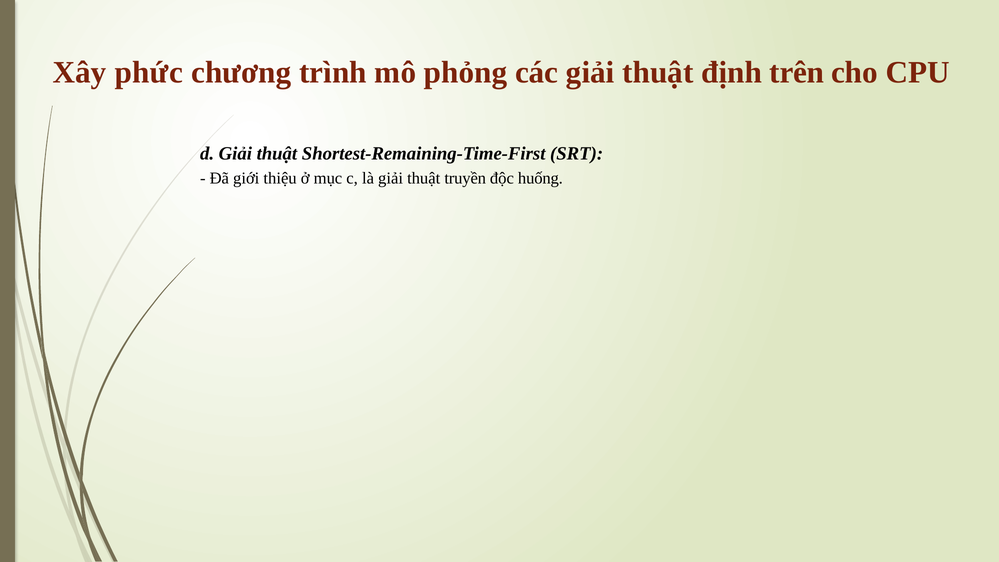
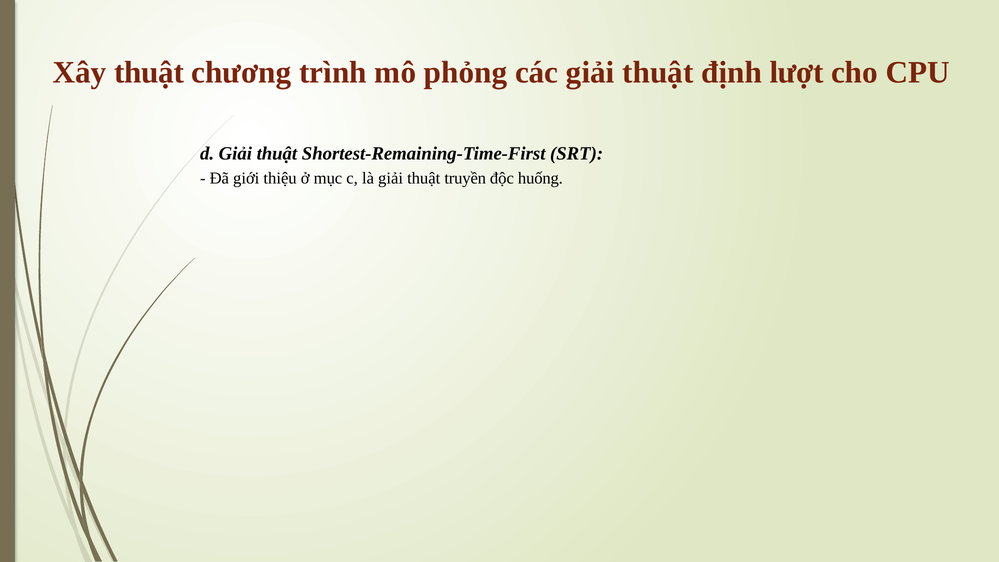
Xây phức: phức -> thuật (149, 73)
trên: trên -> lượt (797, 73)
